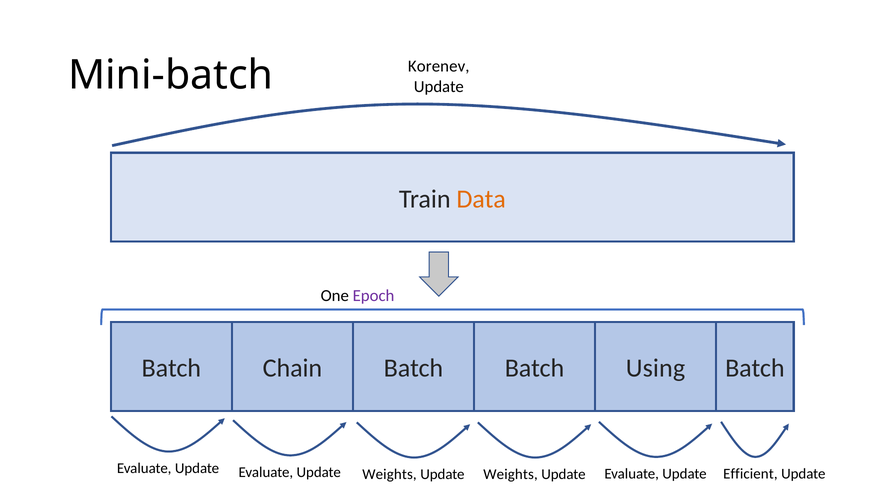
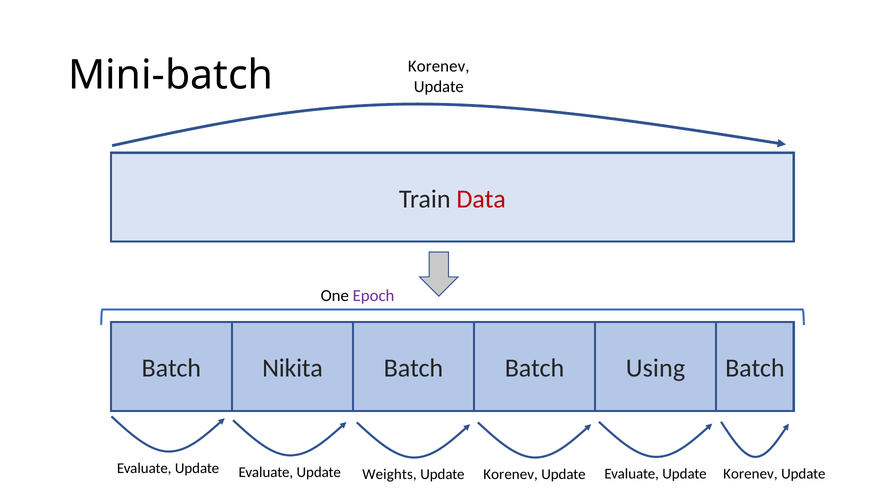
Data colour: orange -> red (481, 199)
Chain: Chain -> Nikita (293, 368)
Weights: Weights -> Korenev (511, 474)
Evaluate Update Efficient: Efficient -> Korenev (750, 473)
